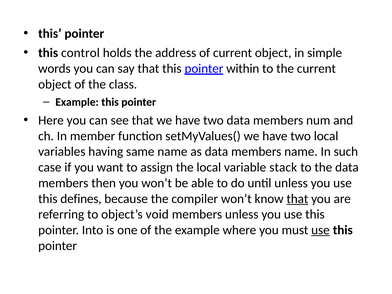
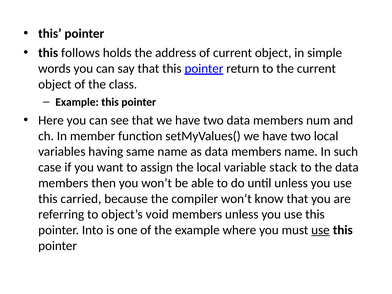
control: control -> follows (80, 53)
within: within -> return (243, 68)
defines: defines -> carried (81, 199)
that underline: present -> none (297, 199)
